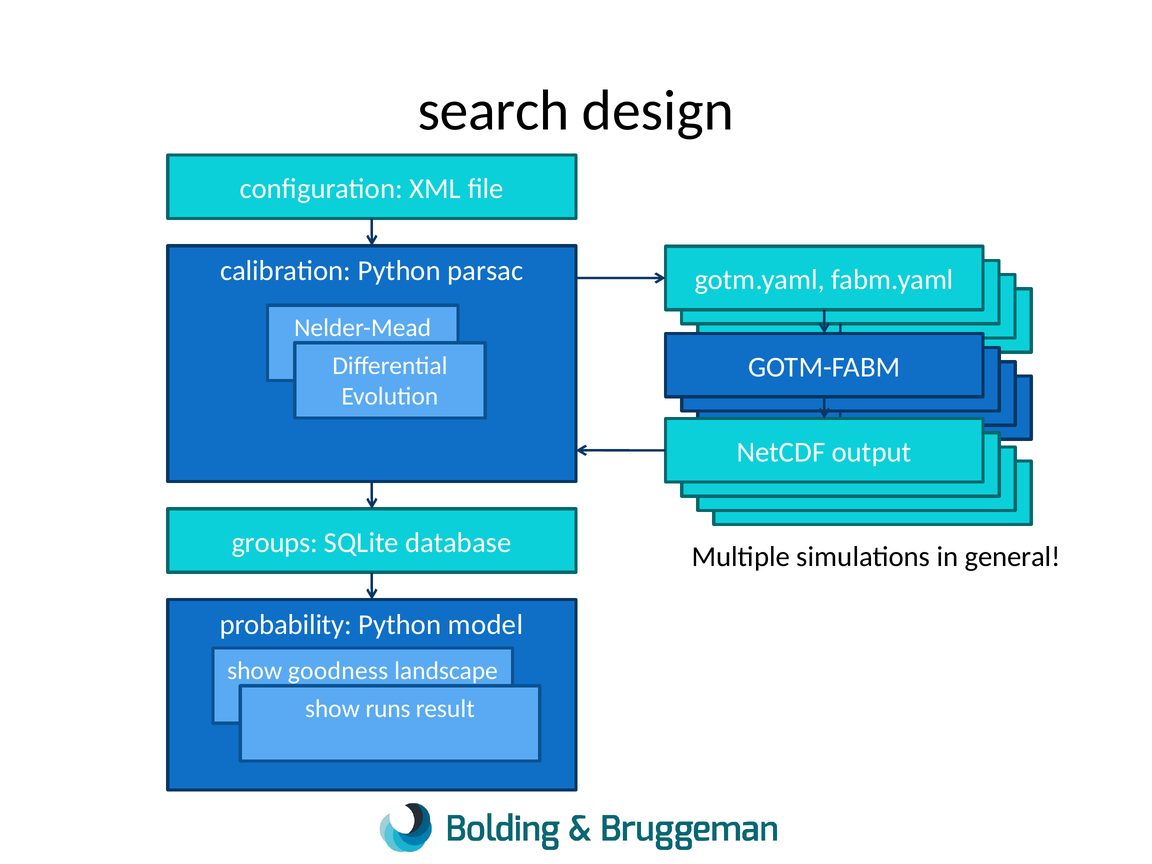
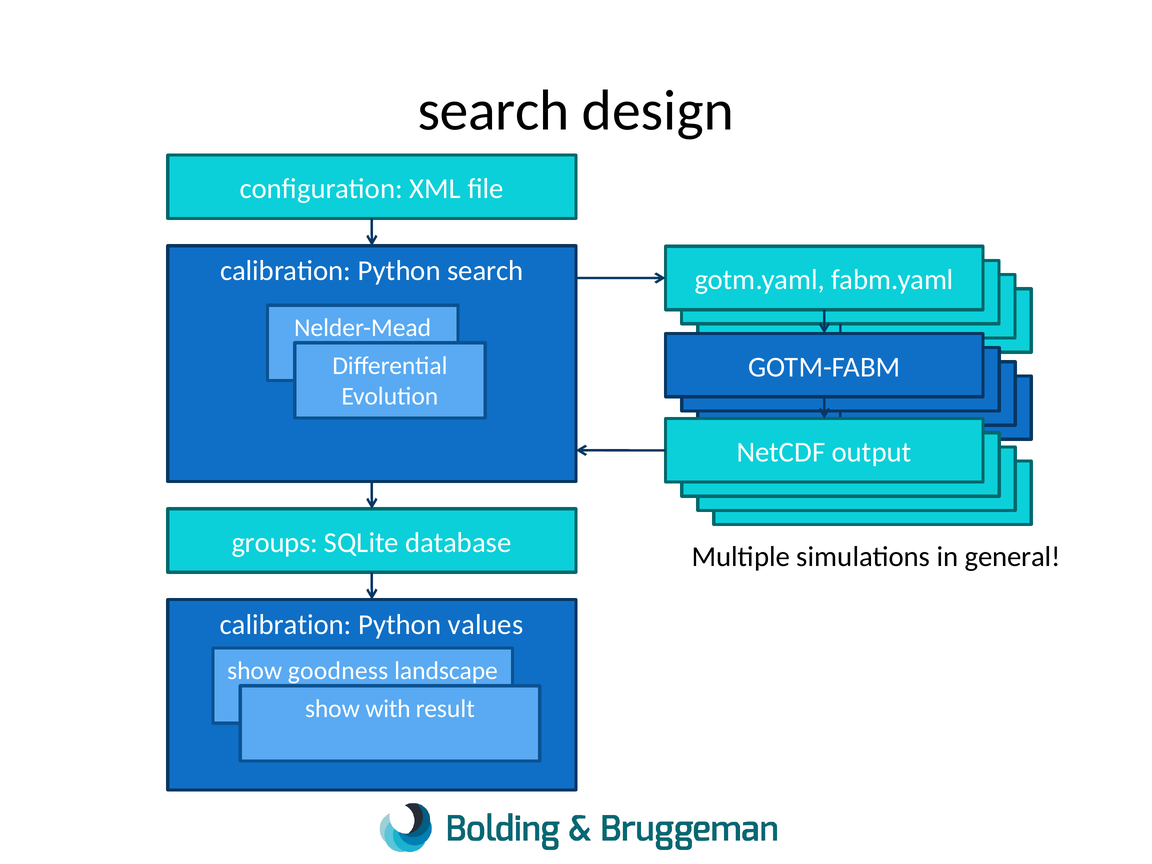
Python parsac: parsac -> search (485, 271)
probability: probability -> calibration (286, 625)
model: model -> values (486, 625)
runs: runs -> with (388, 709)
